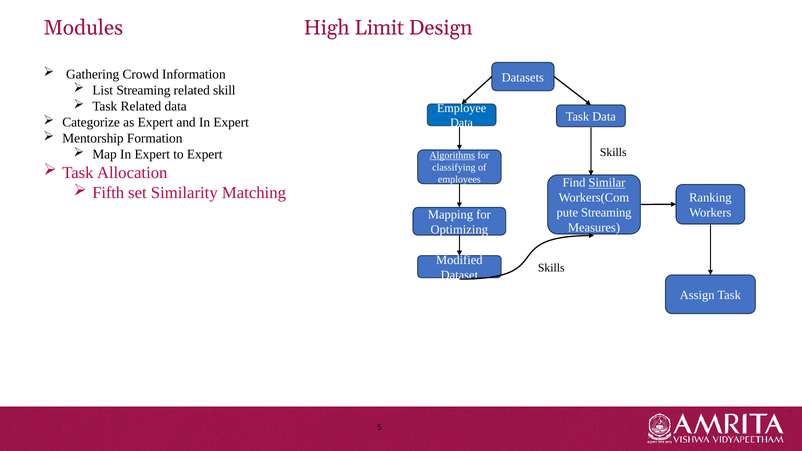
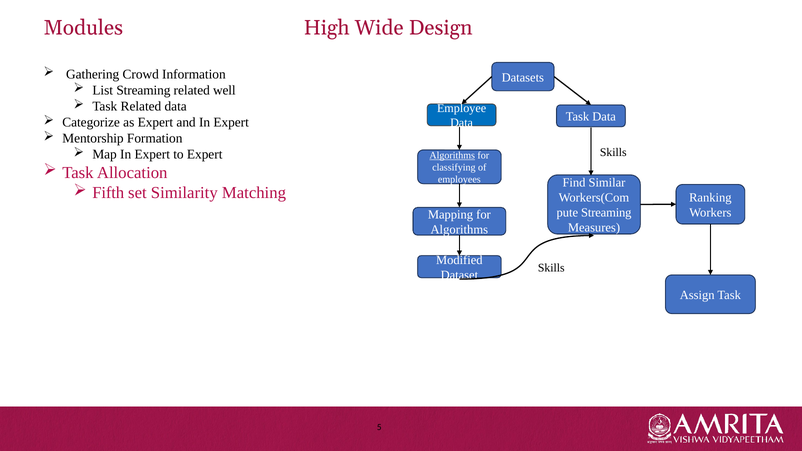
Limit: Limit -> Wide (379, 28)
skill: skill -> well (224, 90)
Similar underline: present -> none (607, 183)
Optimizing: Optimizing -> Algorithms (459, 230)
